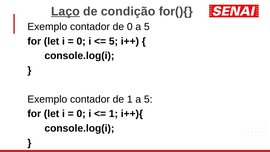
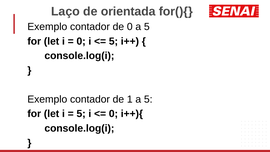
Laço underline: present -> none (65, 11)
condição: condição -> orientada (128, 11)
0: 0 -> 5 (81, 114)
1: 1 -> 0 (113, 114)
